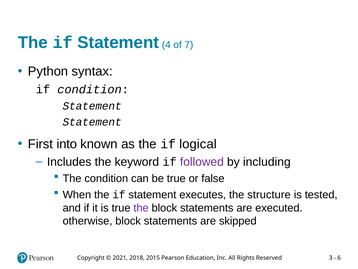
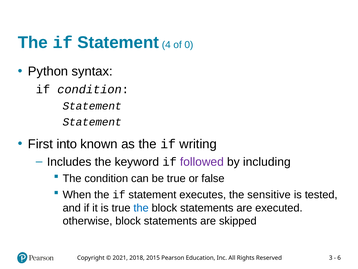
7: 7 -> 0 (189, 45)
logical: logical -> writing (198, 144)
structure: structure -> sensitive (269, 194)
the colour: purple -> blue (141, 207)
